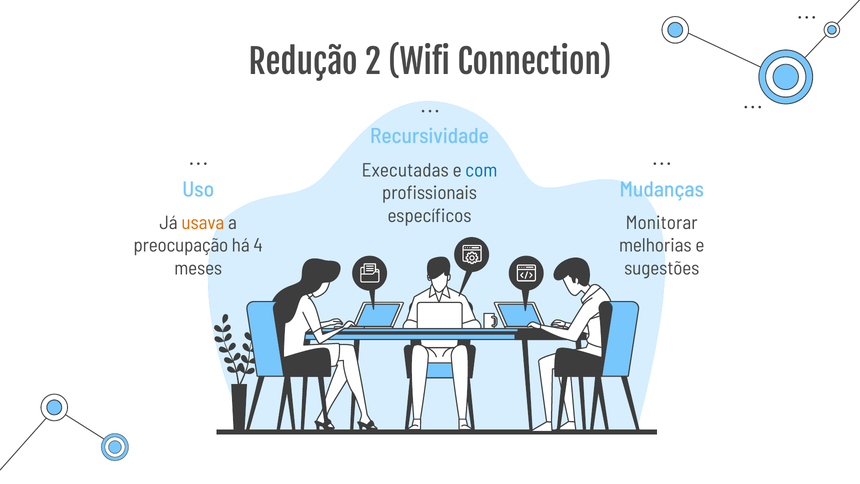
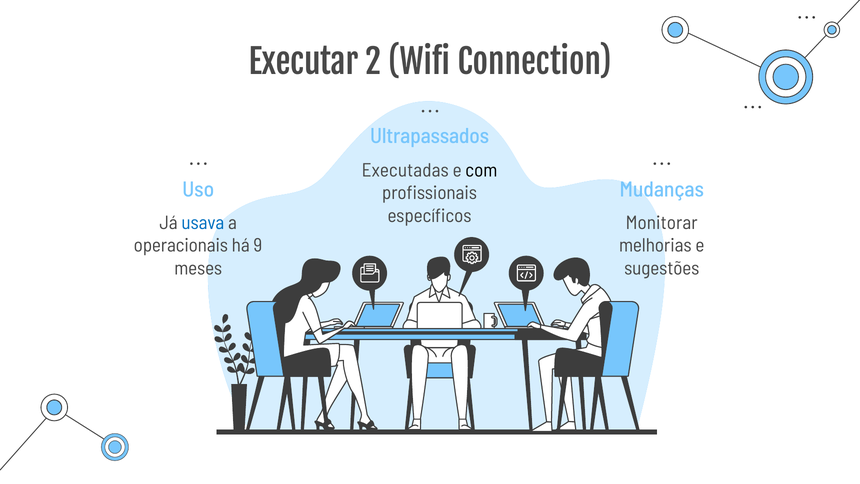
Redução: Redução -> Executar (303, 63)
Recursividade: Recursividade -> Ultrapassados (430, 136)
com colour: blue -> black (481, 170)
usava colour: orange -> blue (203, 223)
preocupação: preocupação -> operacionais (181, 246)
4: 4 -> 9 (258, 246)
